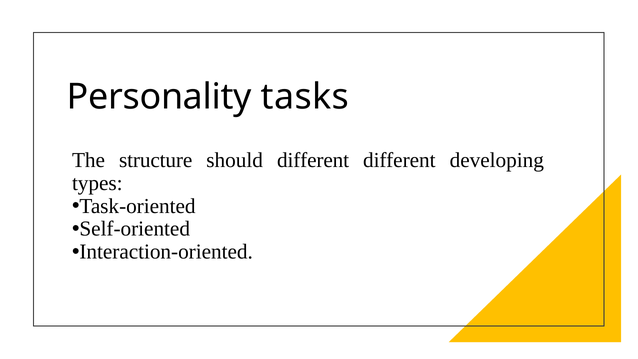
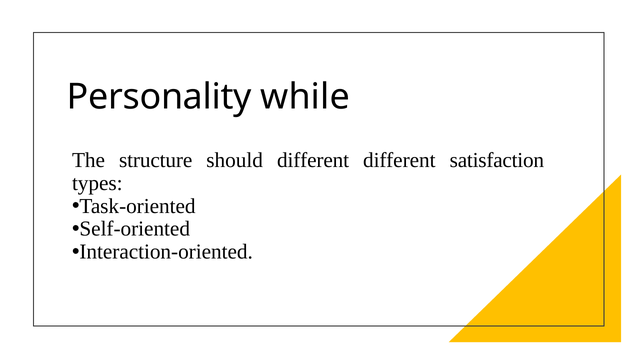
tasks: tasks -> while (305, 97)
developing: developing -> satisfaction (497, 160)
